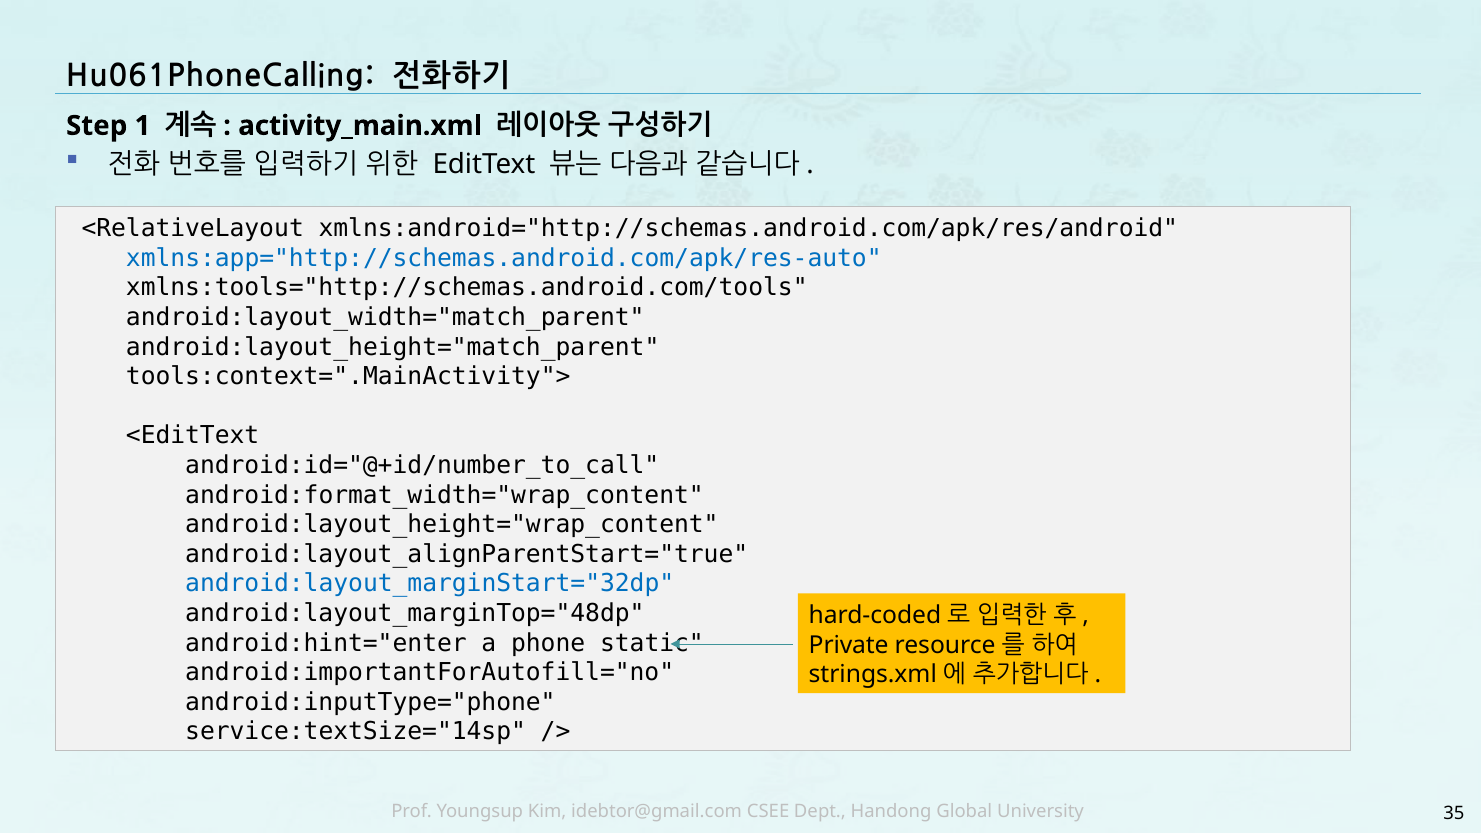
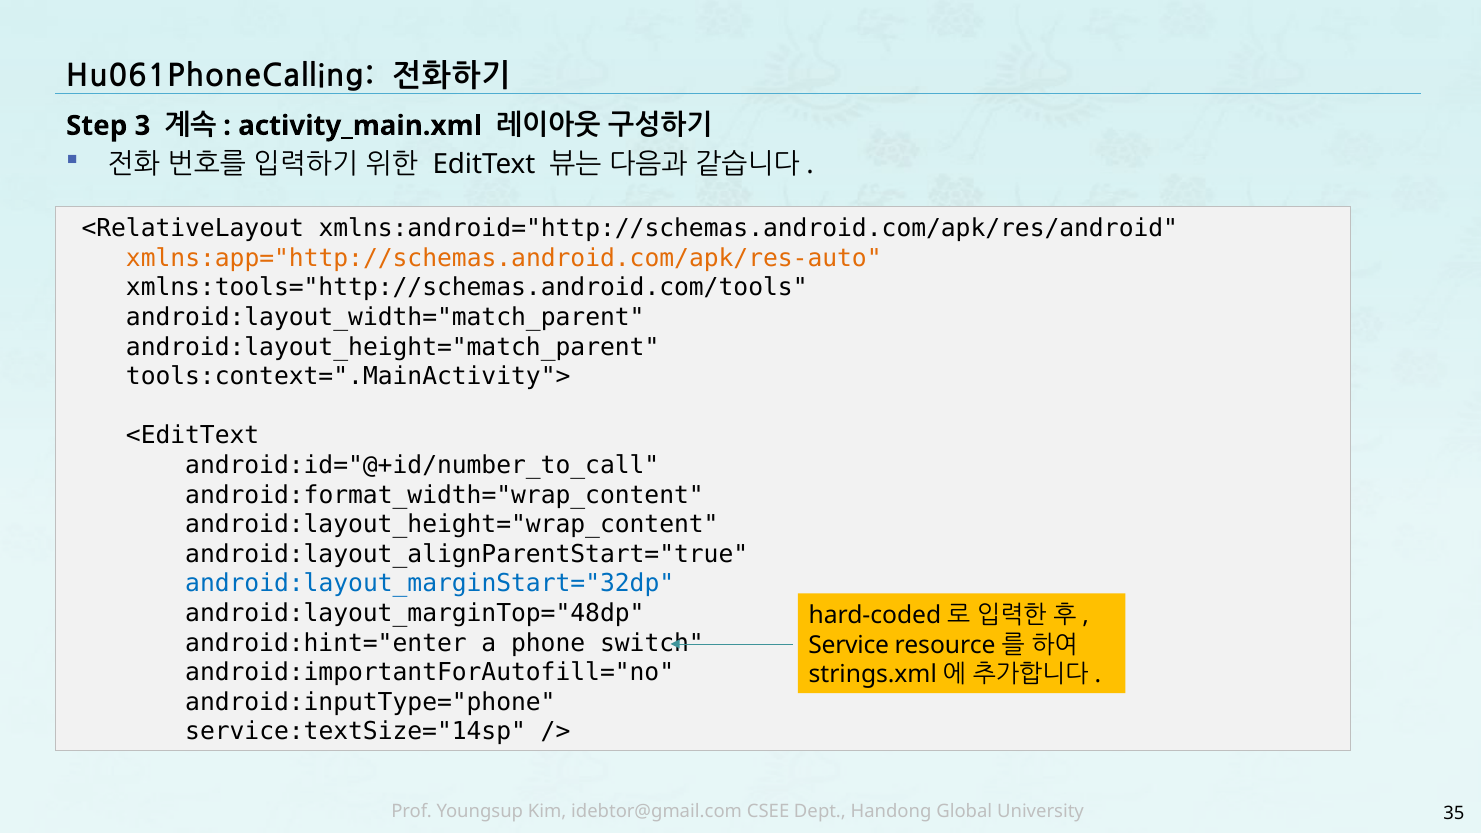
1: 1 -> 3 (143, 126)
xmlns:app="http://schemas.android.com/apk/res-auto colour: blue -> orange (504, 258)
static: static -> switch (652, 643)
Private: Private -> Service (849, 645)
